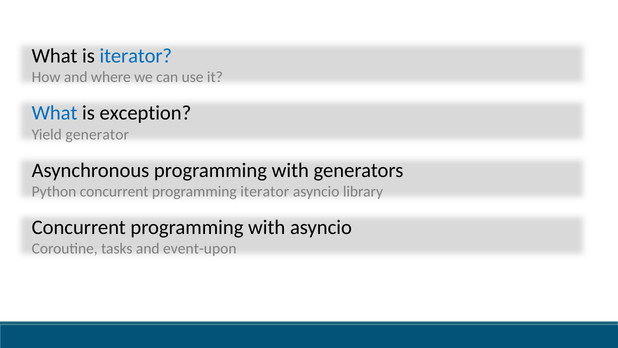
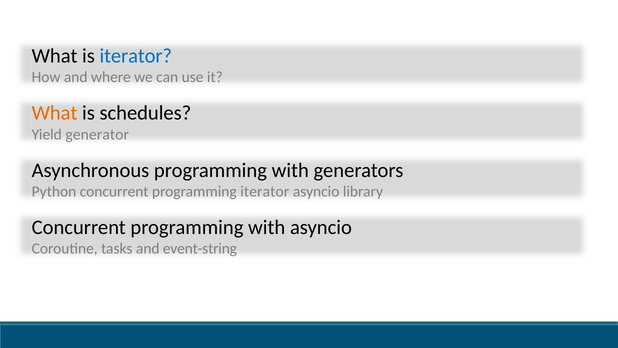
What colour: blue -> orange (55, 113)
exception: exception -> schedules (145, 113)
event-upon: event-upon -> event-string (200, 249)
